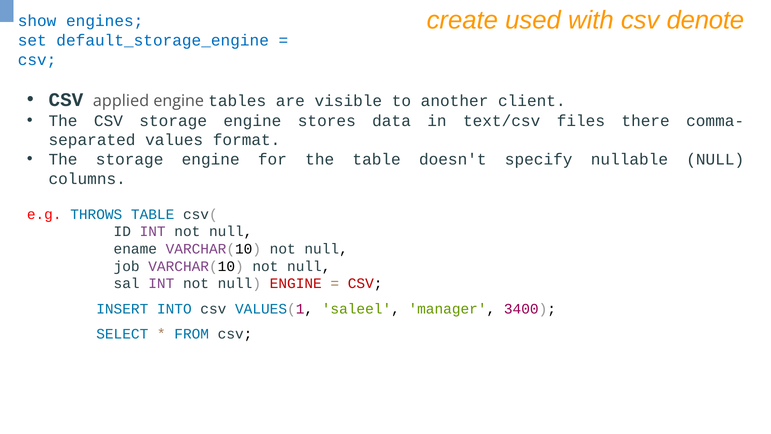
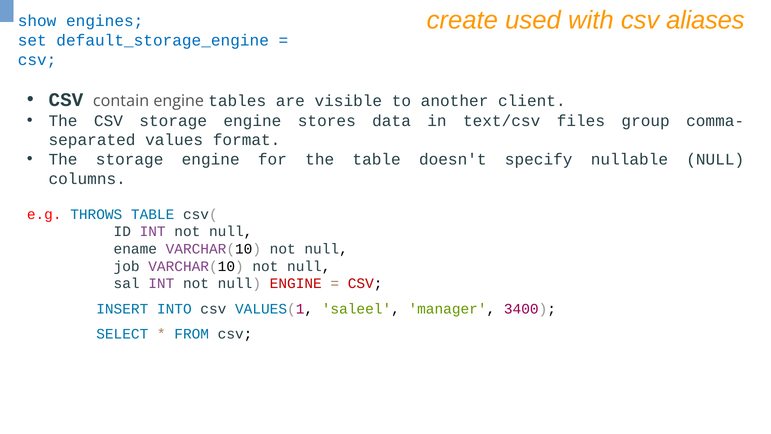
denote: denote -> aliases (705, 20)
applied: applied -> contain (121, 101)
there: there -> group (646, 121)
